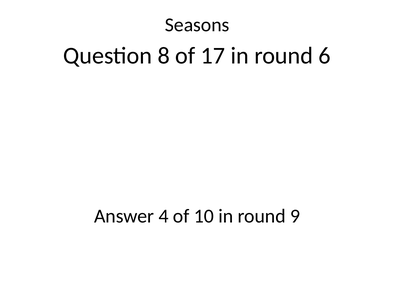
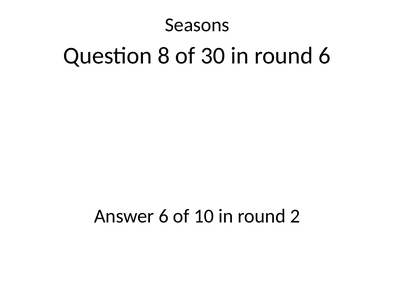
17: 17 -> 30 (213, 56)
Answer 4: 4 -> 6 (163, 216)
9: 9 -> 2 (295, 216)
